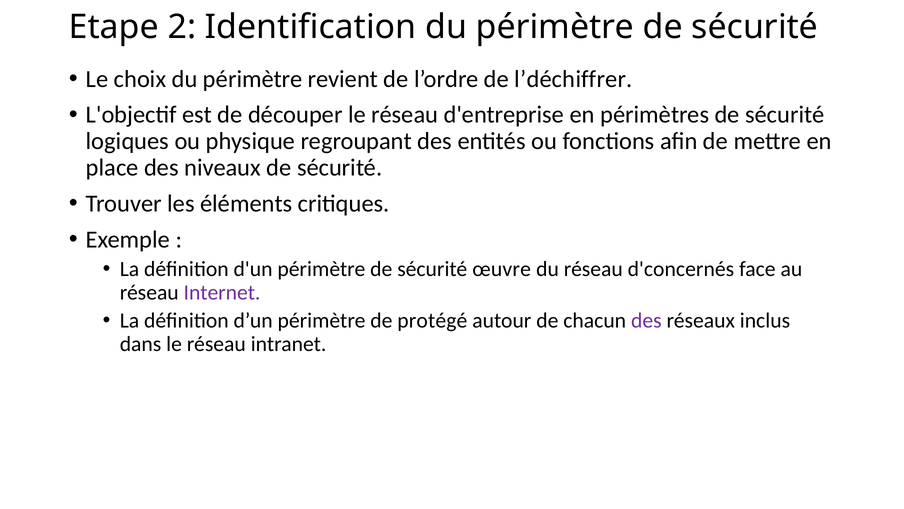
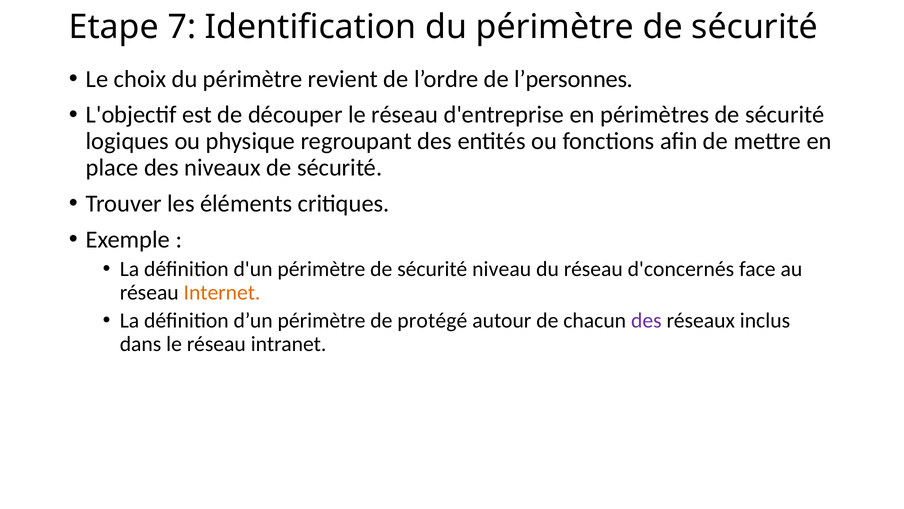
2: 2 -> 7 (182, 27)
l’déchiffrer: l’déchiffrer -> l’personnes (574, 79)
œuvre: œuvre -> niveau (502, 269)
Internet colour: purple -> orange (222, 292)
